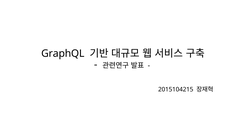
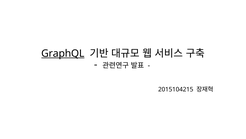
GraphQL underline: none -> present (63, 53)
